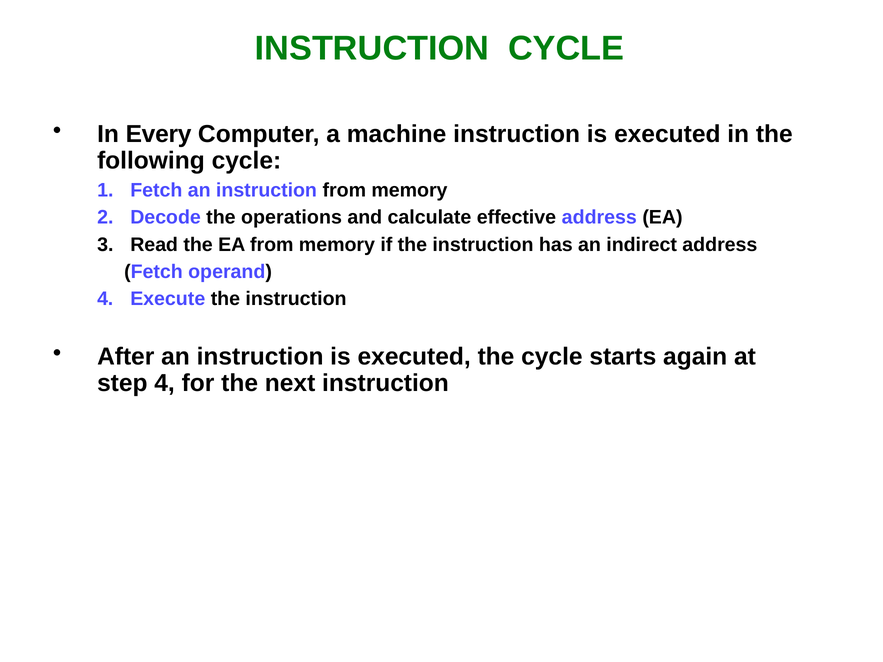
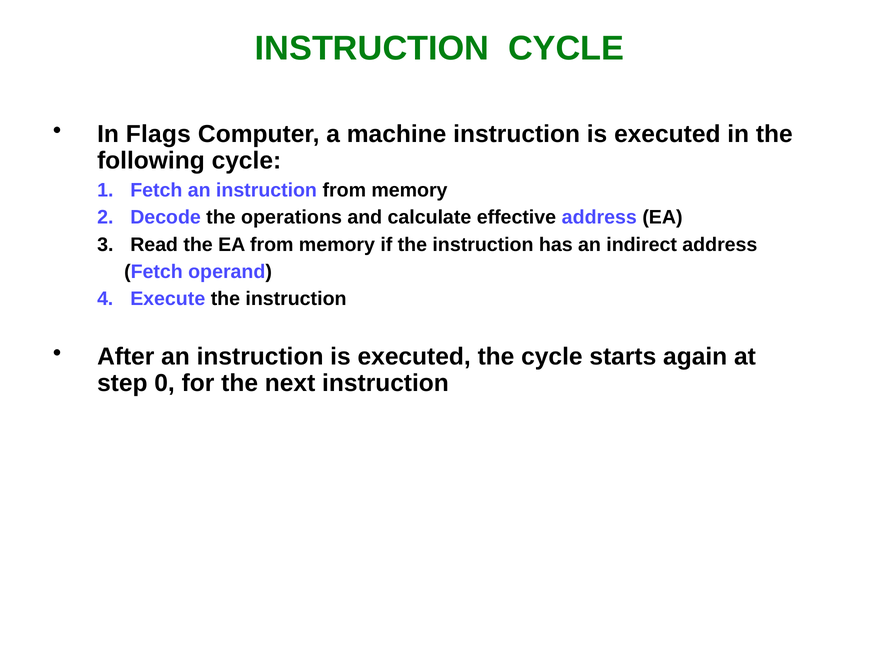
Every: Every -> Flags (158, 134)
step 4: 4 -> 0 (165, 383)
